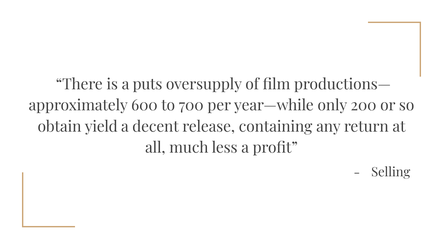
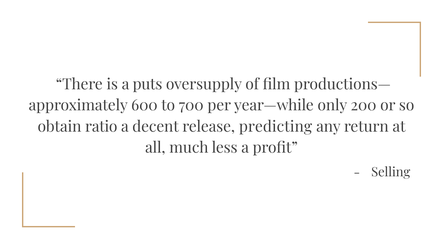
yield: yield -> ratio (101, 127)
containing: containing -> predicting (275, 127)
